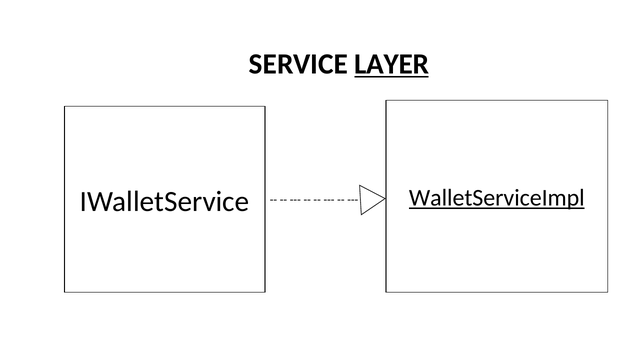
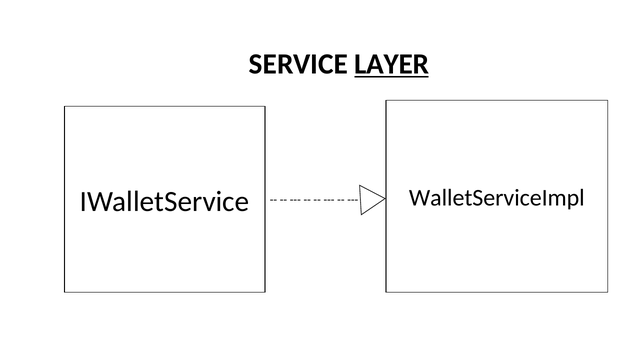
WalletServiceImpl underline: present -> none (497, 198)
